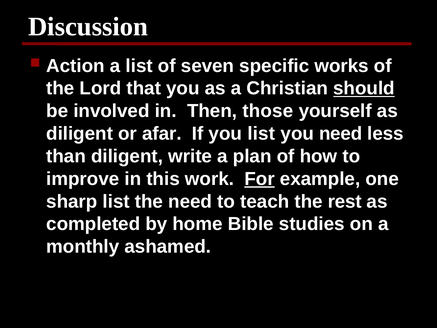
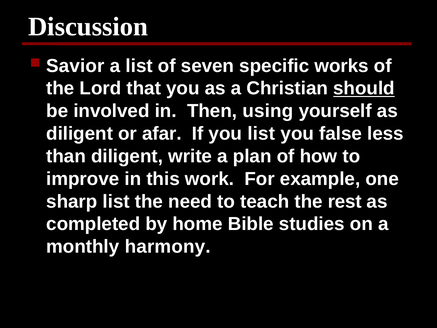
Action: Action -> Savior (75, 66)
those: those -> using (268, 111)
you need: need -> false (341, 134)
For underline: present -> none (260, 179)
ashamed: ashamed -> harmony (168, 246)
